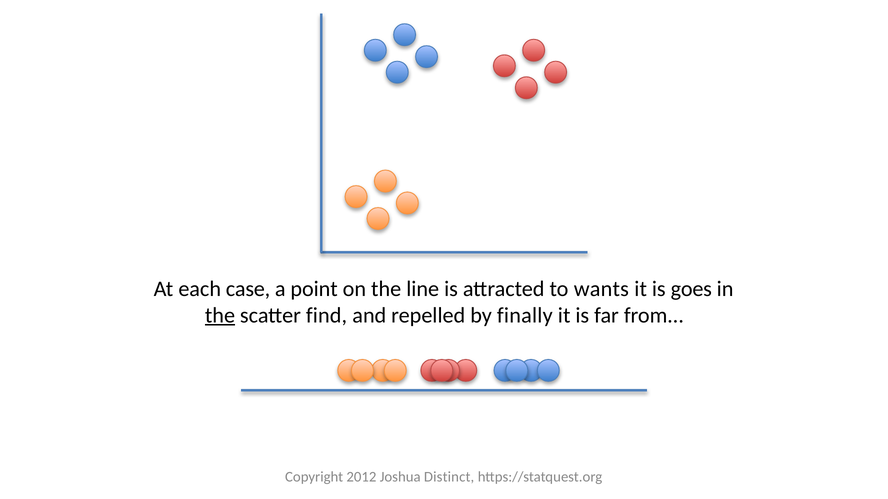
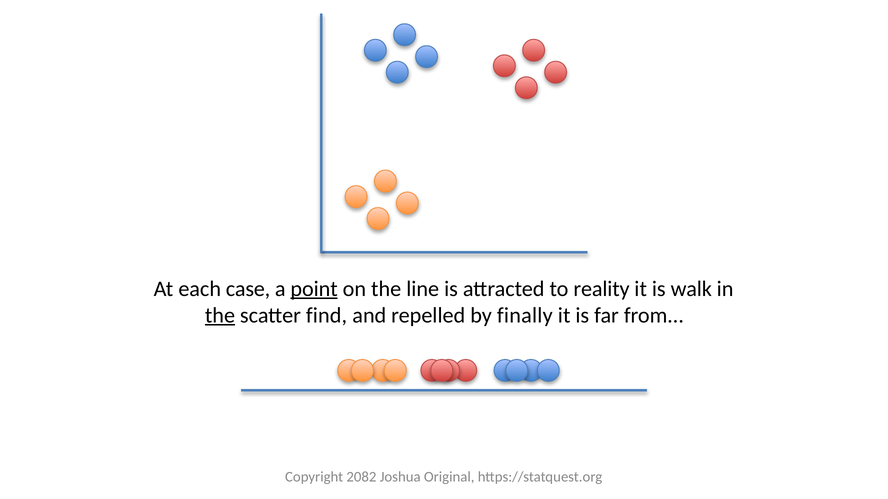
point underline: none -> present (314, 289)
wants: wants -> reality (602, 289)
goes: goes -> walk (691, 289)
2012: 2012 -> 2082 (361, 477)
Distinct: Distinct -> Original (449, 477)
